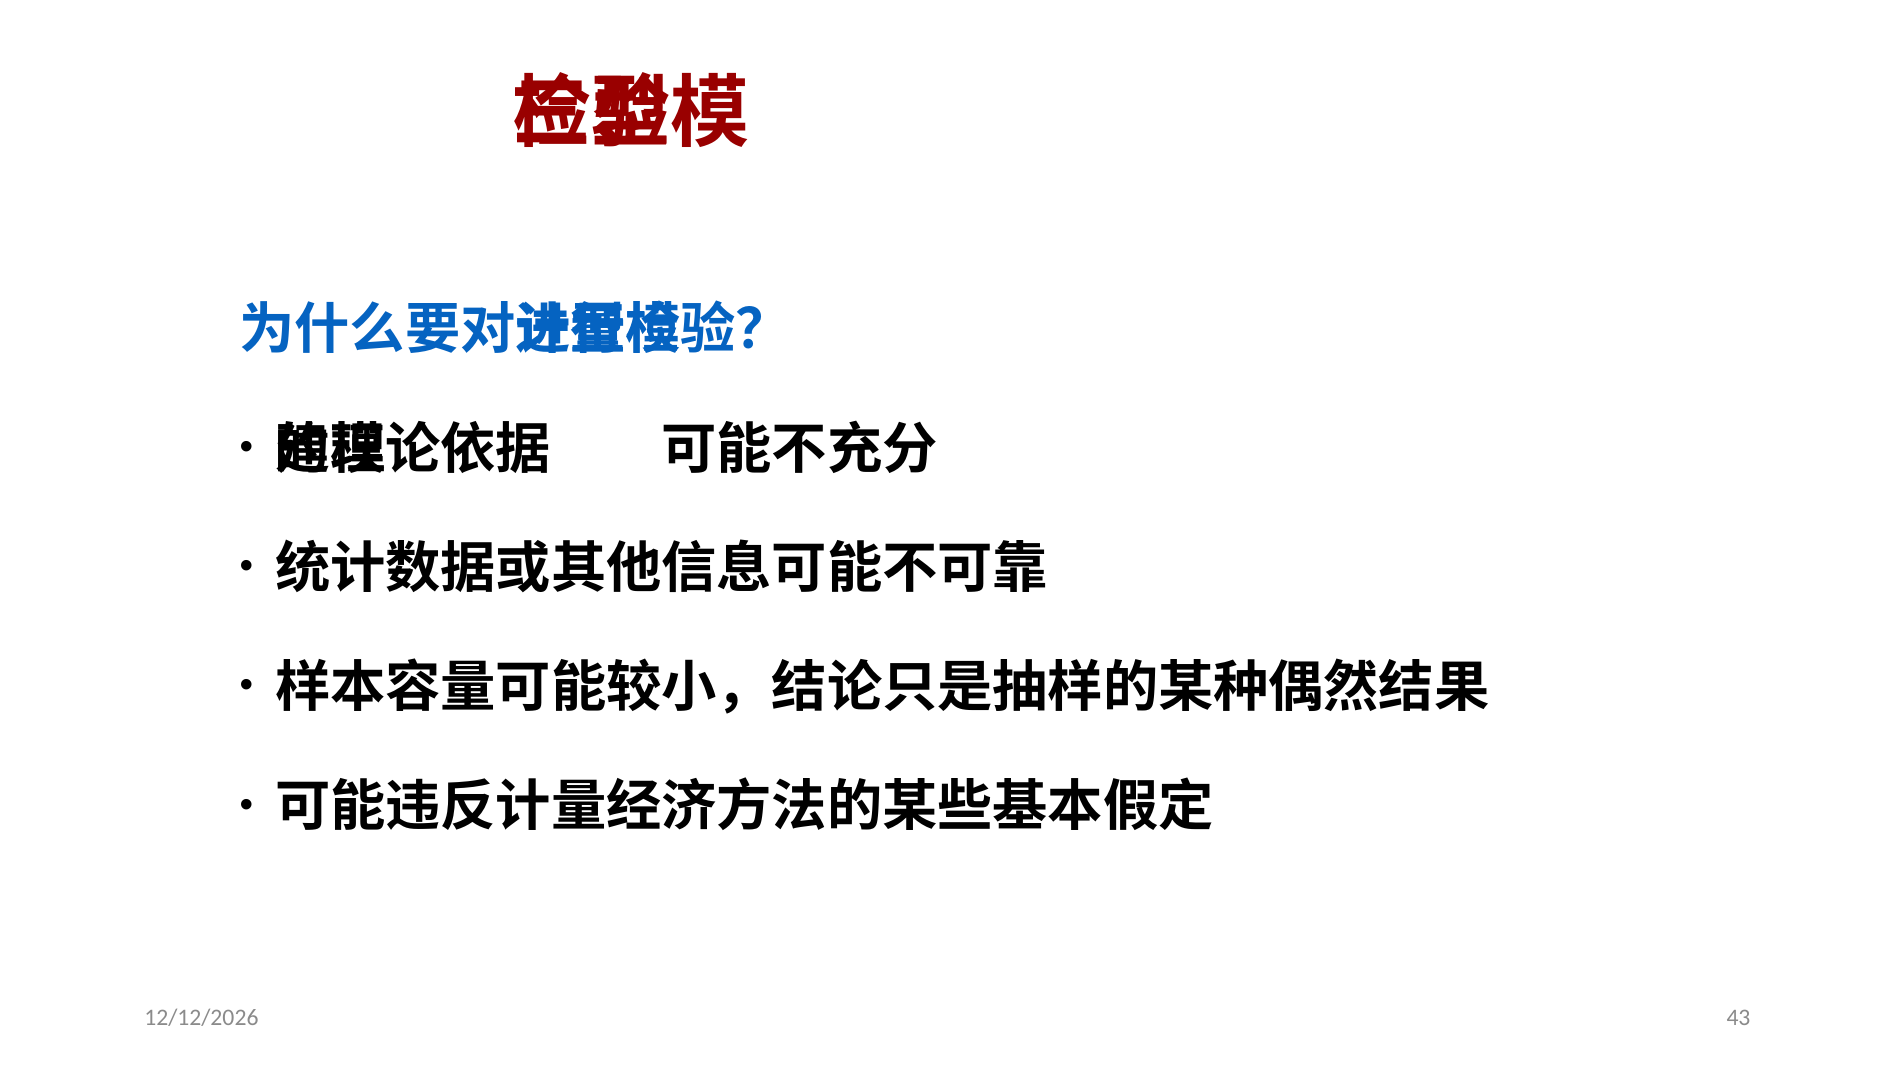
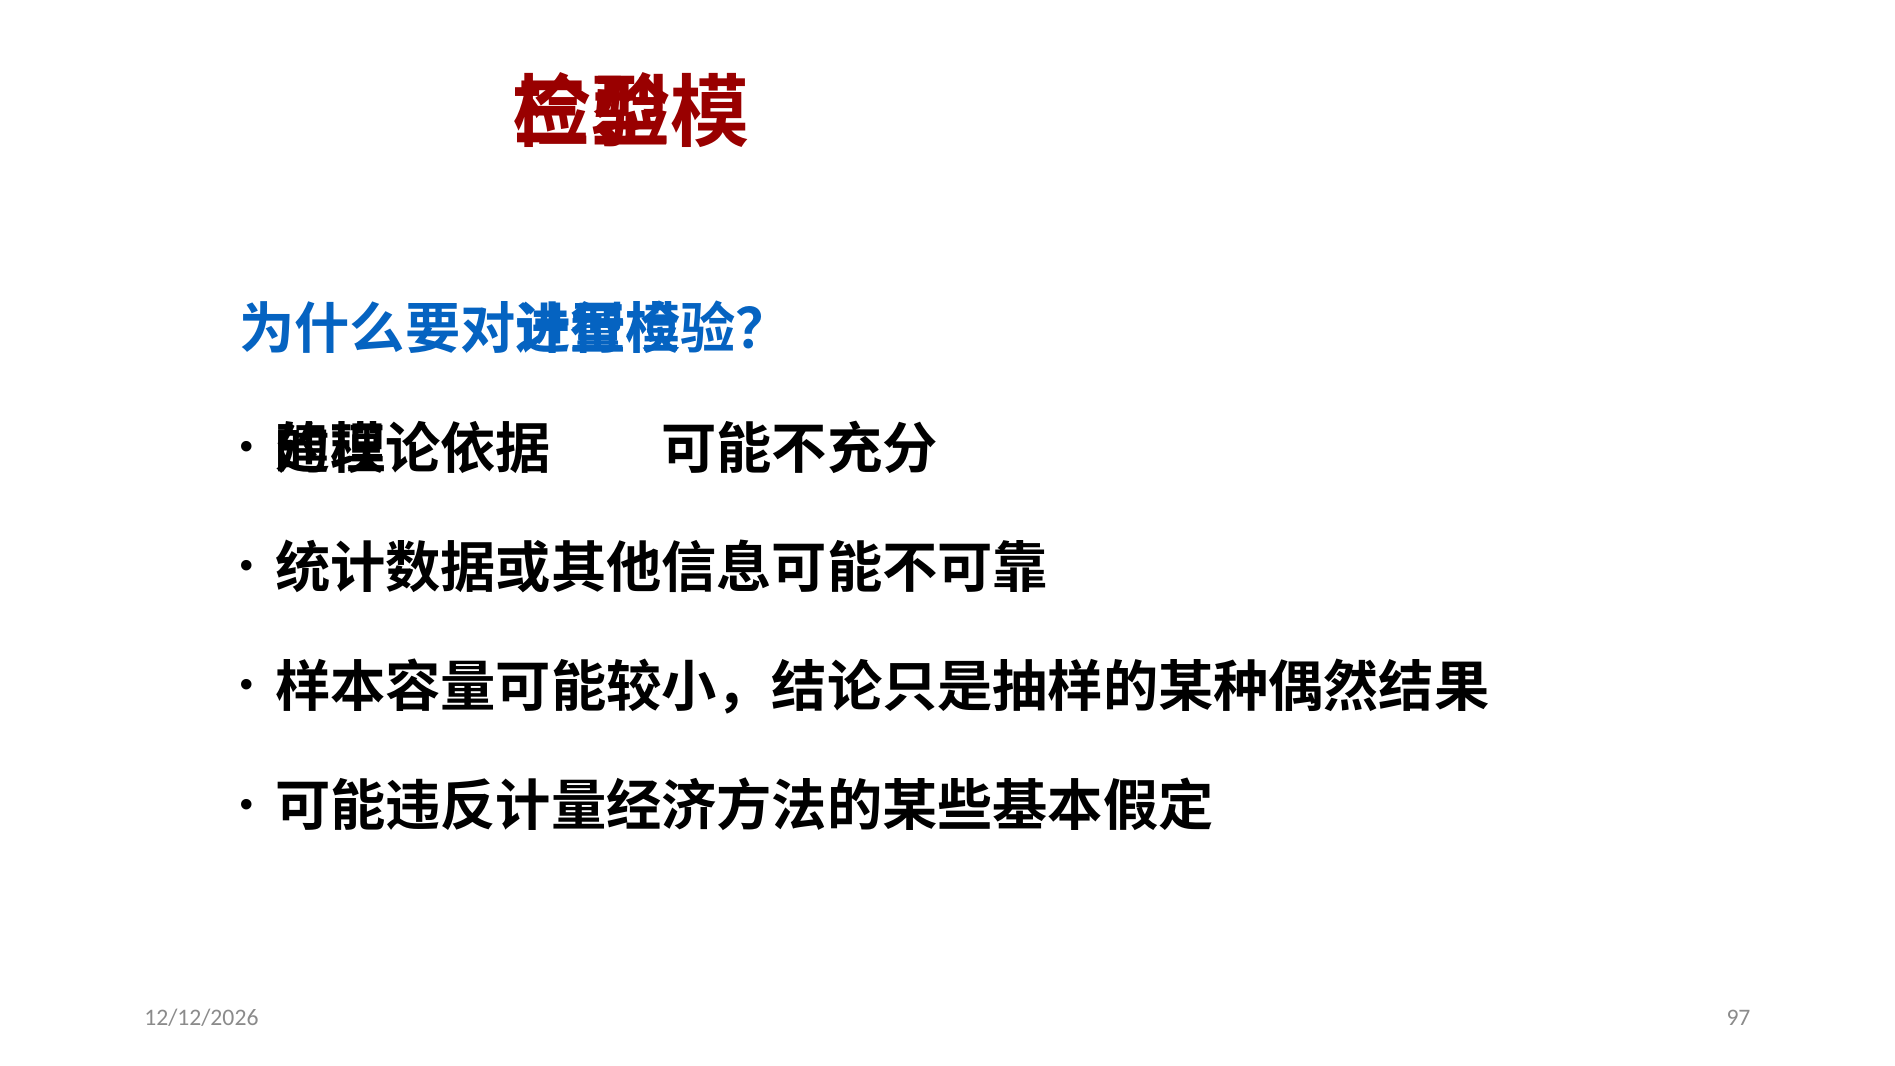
43: 43 -> 97 (1738, 1018)
